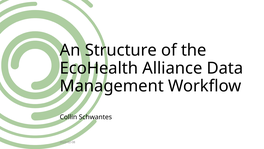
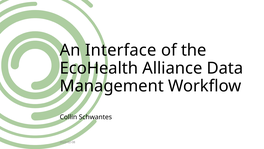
Structure: Structure -> Interface (121, 50)
